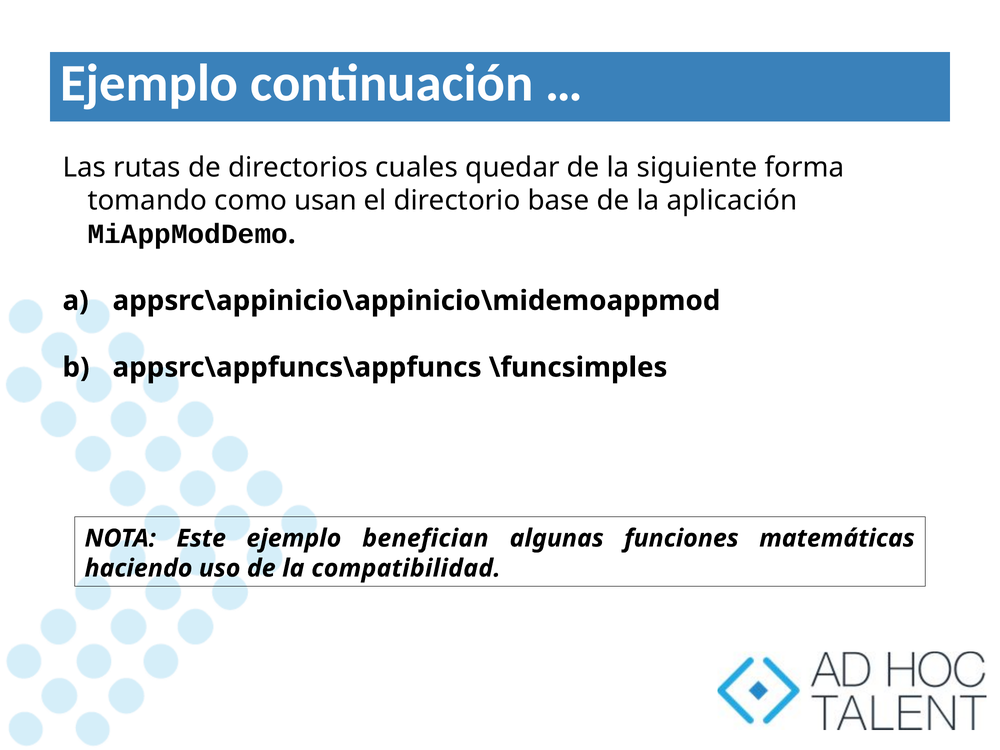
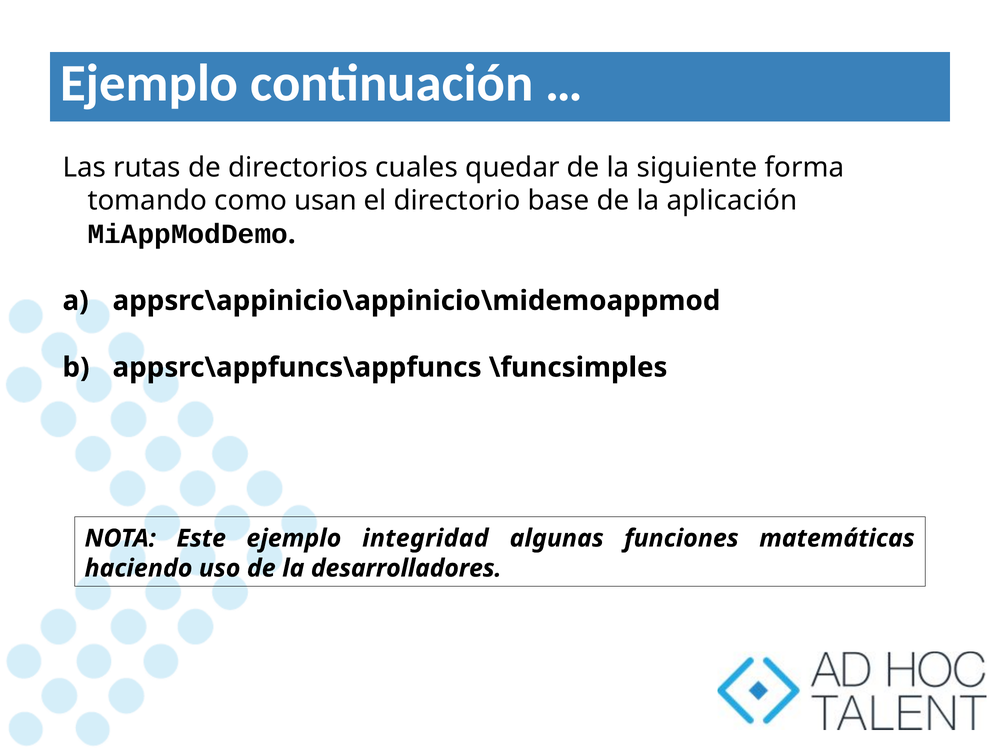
benefician: benefician -> integridad (425, 538)
compatibilidad: compatibilidad -> desarrolladores (406, 568)
